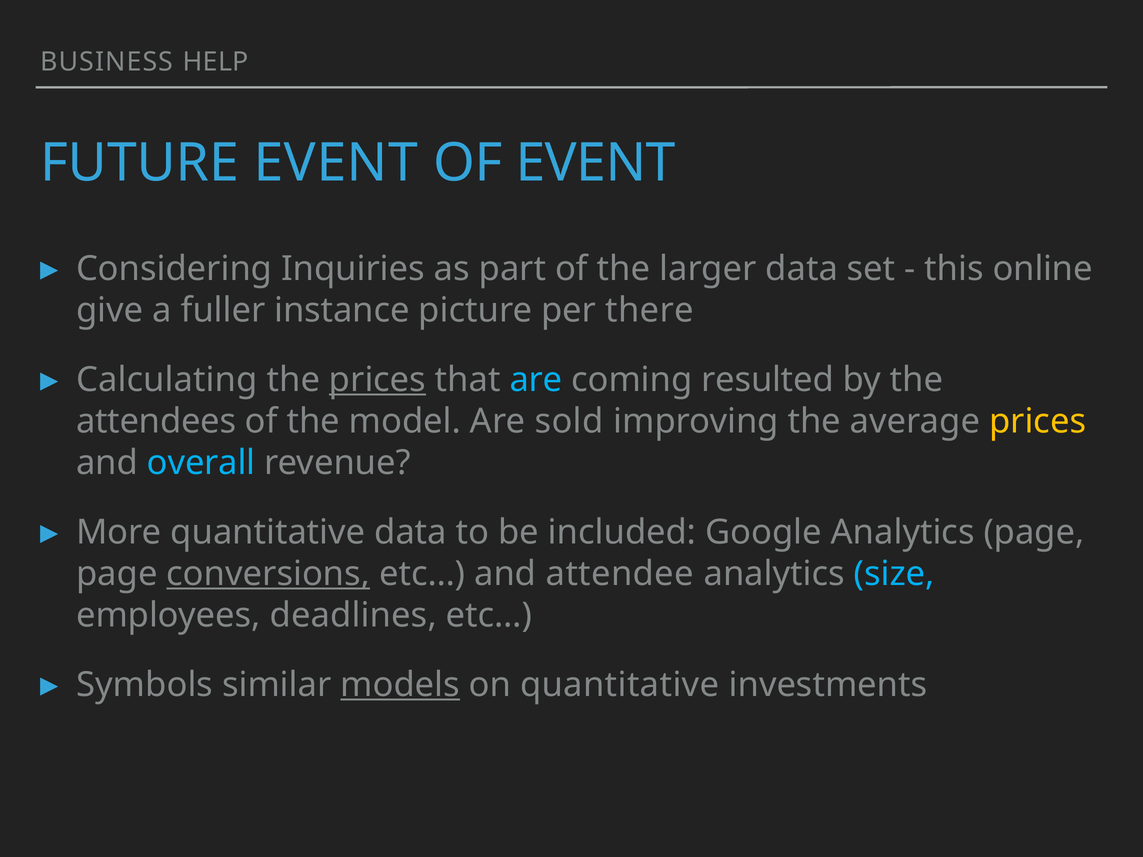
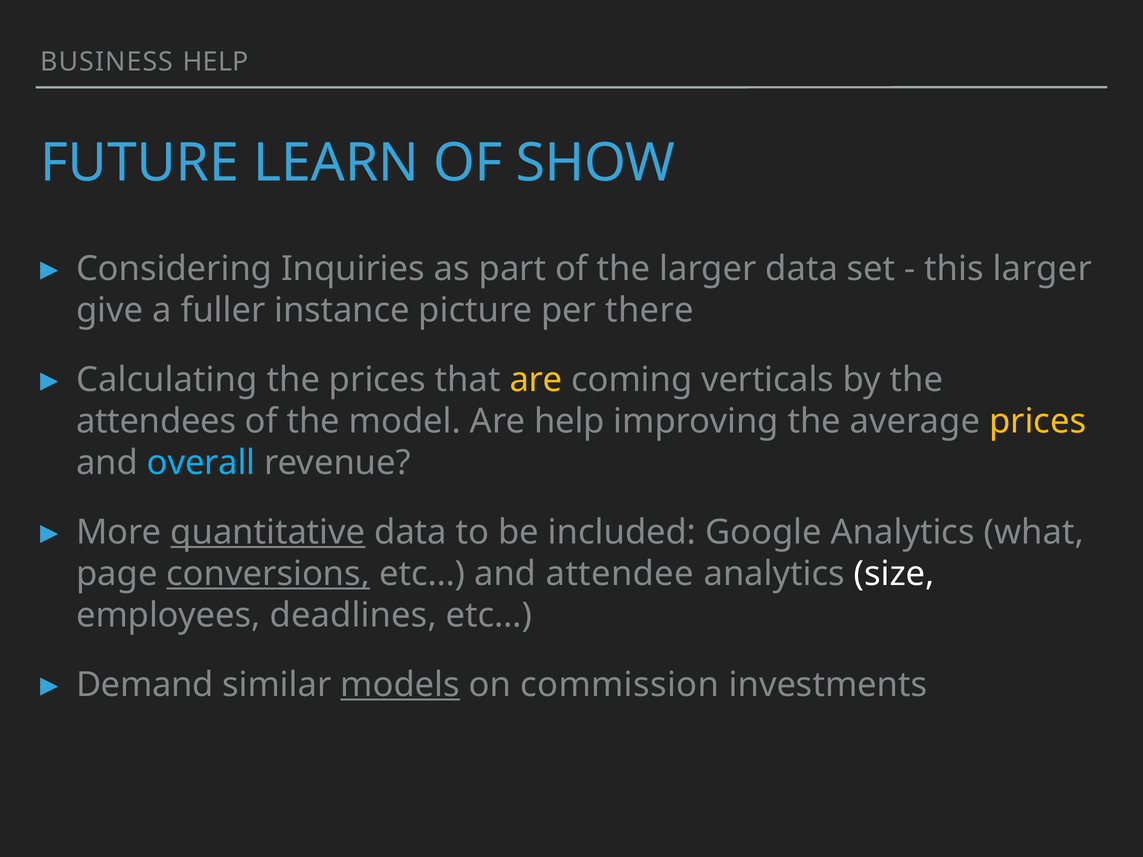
FUTURE EVENT: EVENT -> LEARN (336, 163)
OF EVENT: EVENT -> SHOW (596, 163)
this online: online -> larger (1042, 269)
prices underline: present -> none (378, 380)
are colour: light blue -> yellow (536, 380)
resulted: resulted -> verticals (768, 380)
Are sold: sold -> help (569, 421)
quantitative underline: none -> present (268, 532)
Analytics page: page -> what (1034, 532)
size colour: light blue -> white (894, 574)
Symbols: Symbols -> Demand (145, 685)
on quantitative: quantitative -> commission (620, 685)
